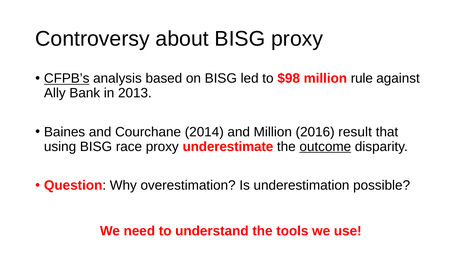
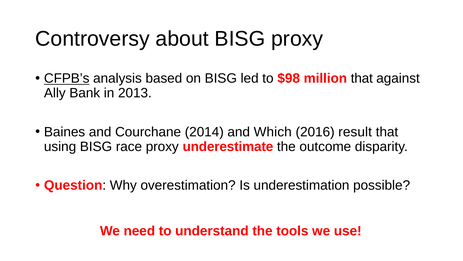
million rule: rule -> that (362, 78)
and Million: Million -> Which (273, 132)
outcome underline: present -> none (325, 146)
